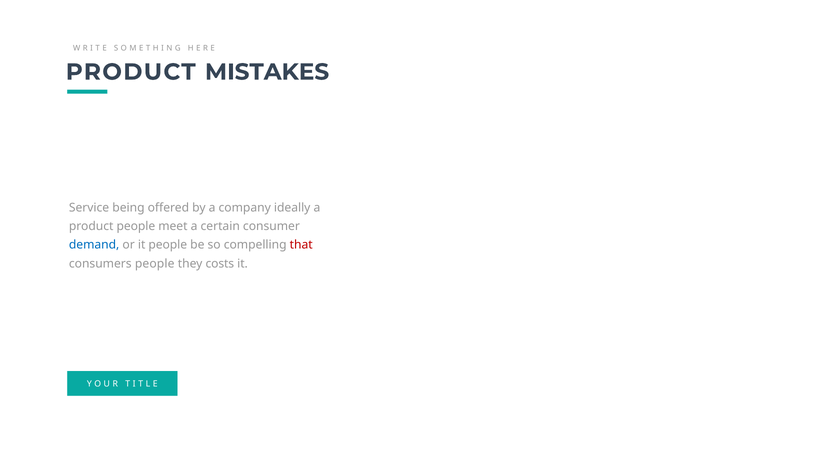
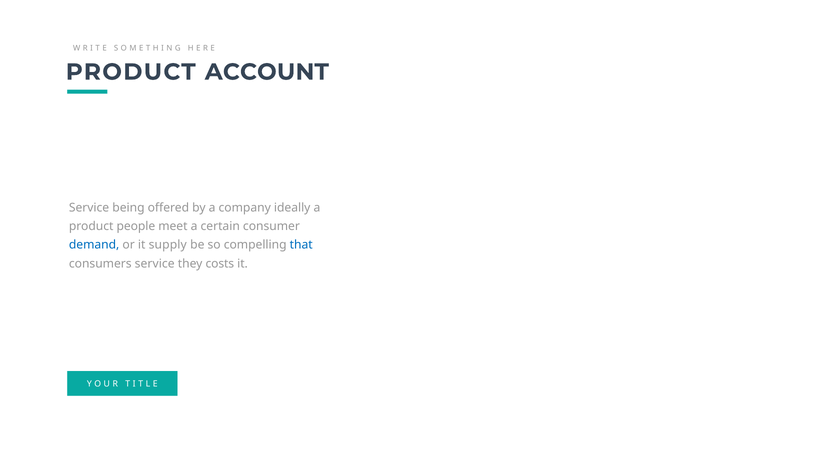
MISTAKES: MISTAKES -> ACCOUNT (267, 72)
it people: people -> supply (168, 245)
that colour: red -> blue (301, 245)
consumers people: people -> service (155, 264)
